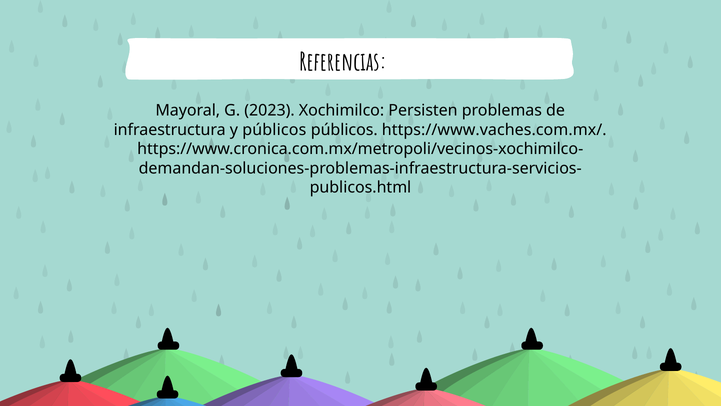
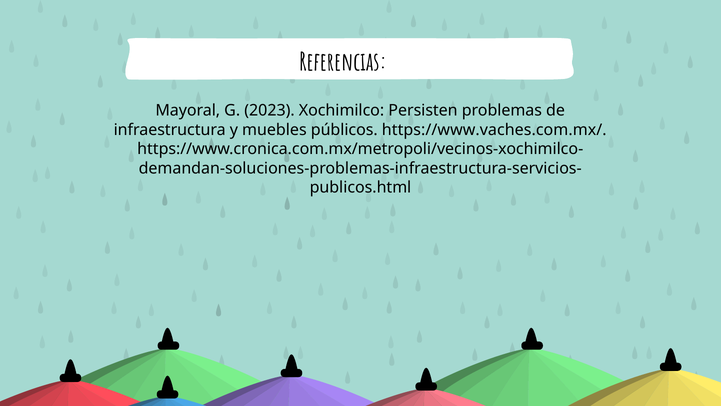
y públicos: públicos -> muebles (274, 130)
